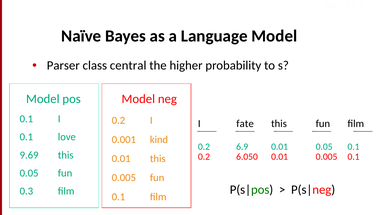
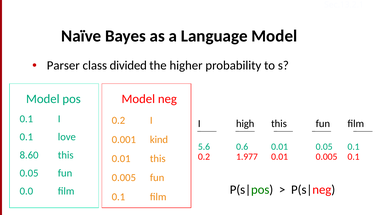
central: central -> divided (128, 65)
fate: fate -> high (245, 124)
0.2: 0.2 -> 5.6 (204, 147)
6.9: 6.9 -> 0.6 (242, 147)
9.69: 9.69 -> 8.60 (29, 155)
6.050: 6.050 -> 1.977 (247, 157)
0.3: 0.3 -> 0.0 (26, 191)
